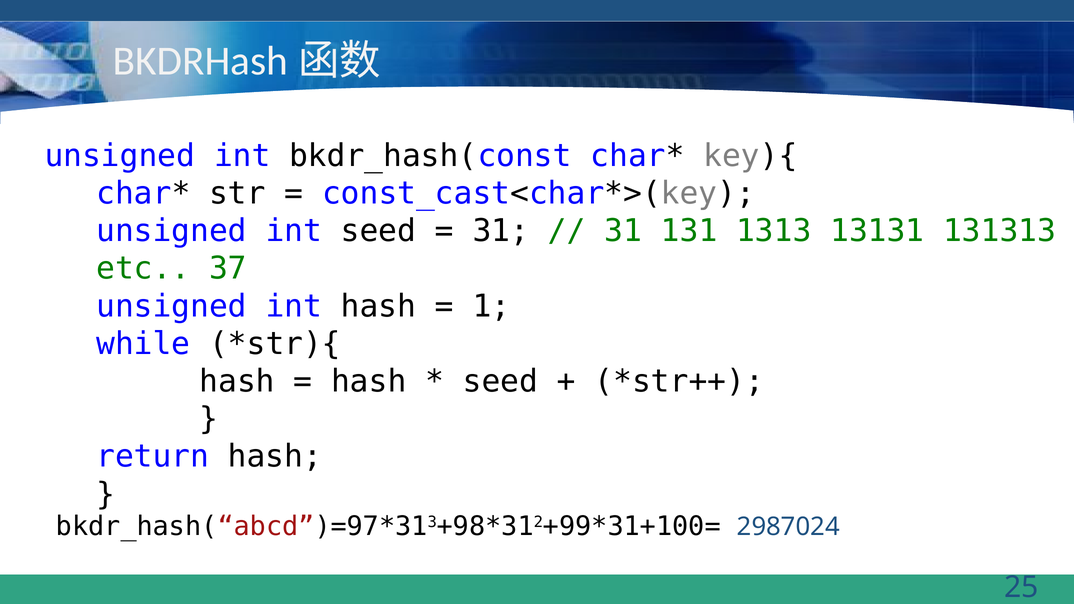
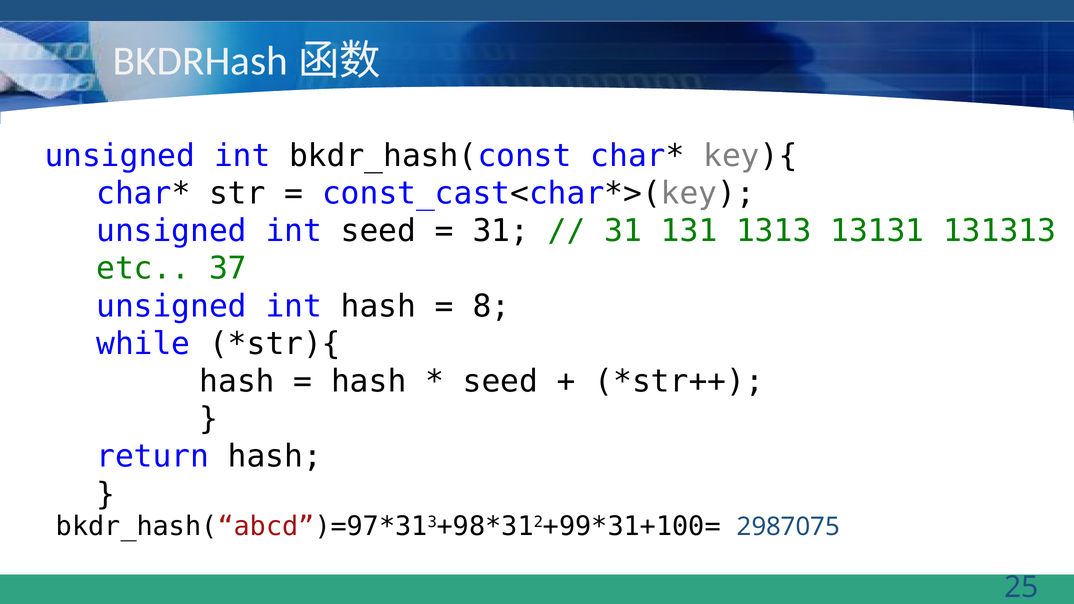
1: 1 -> 8 (491, 306)
2987024: 2987024 -> 2987075 (788, 527)
